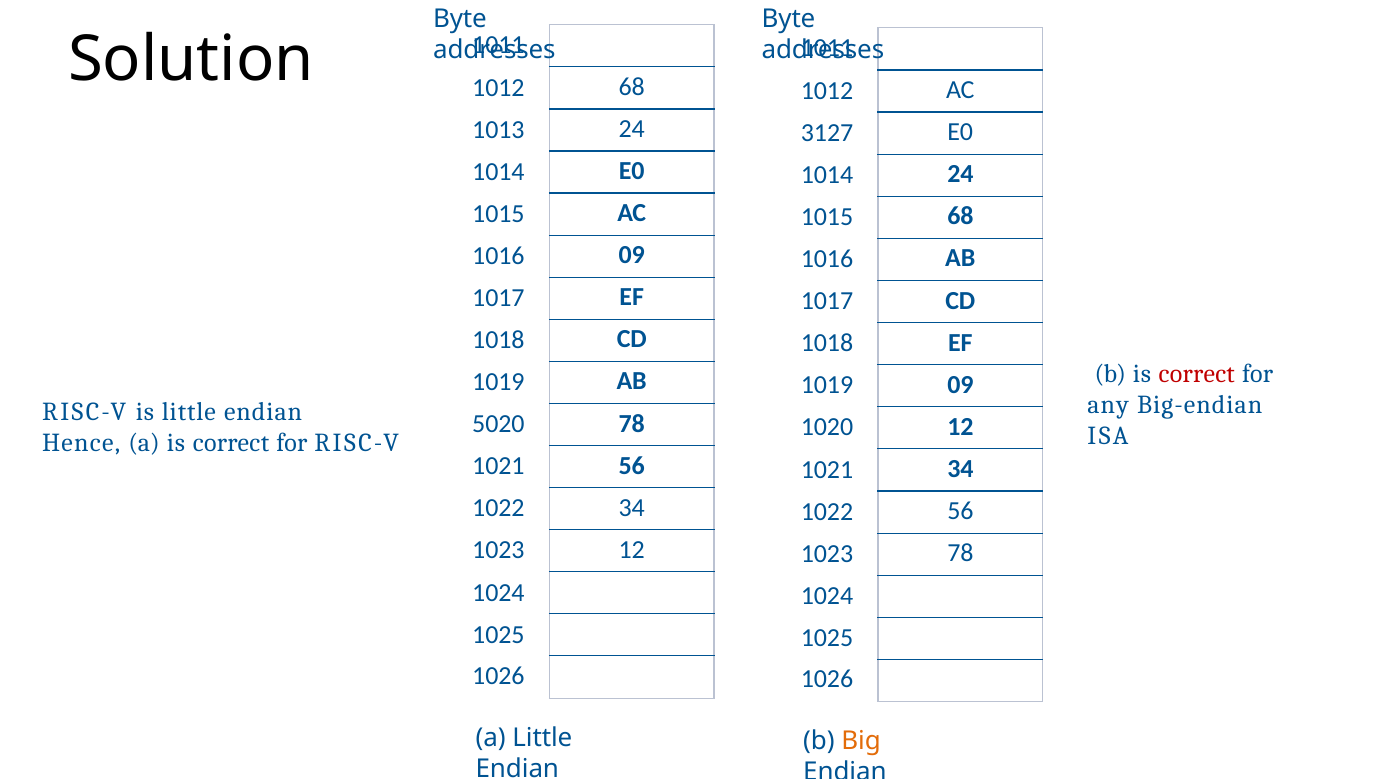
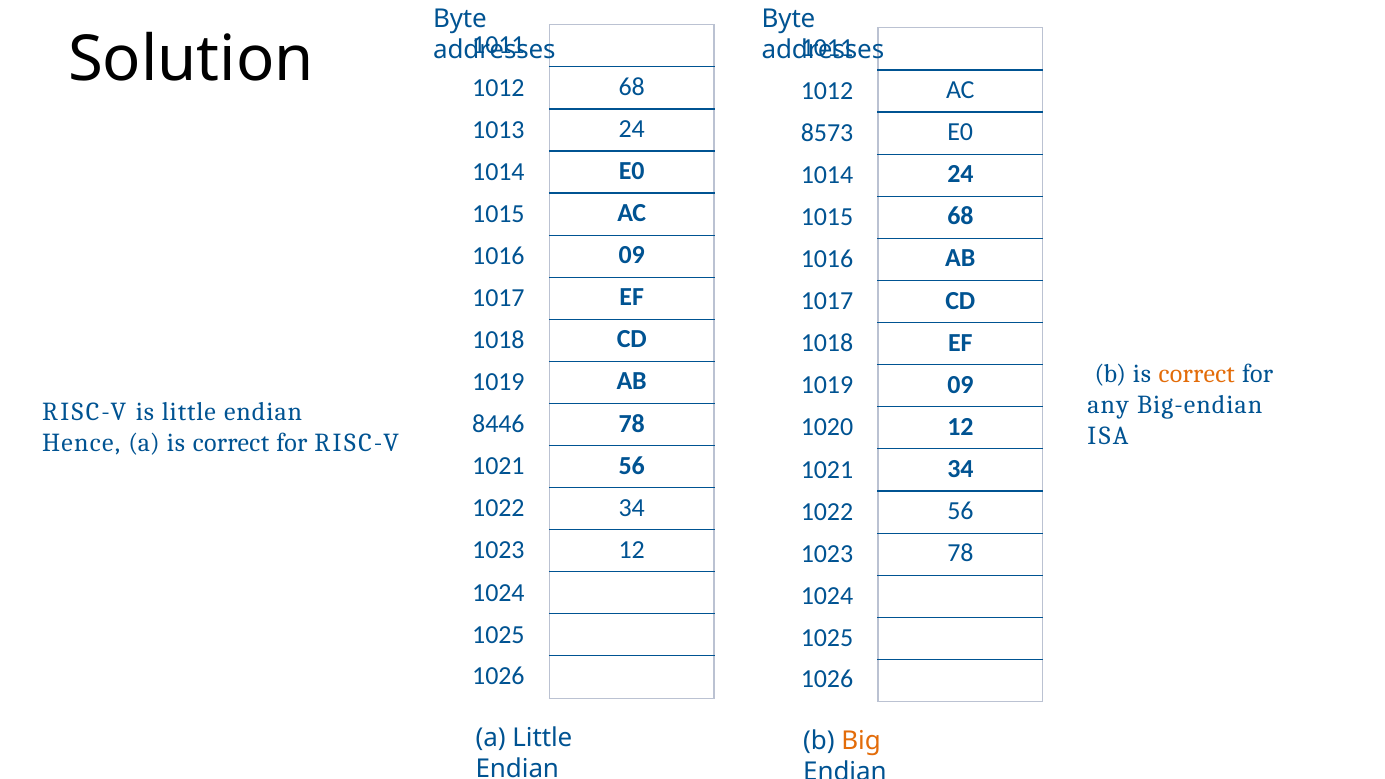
3127: 3127 -> 8573 (827, 133)
correct colour: red -> orange (1197, 374)
5020: 5020 -> 8446 (498, 424)
